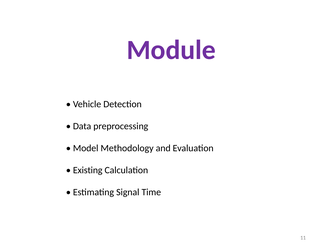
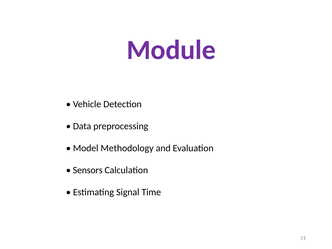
Existing: Existing -> Sensors (88, 170)
